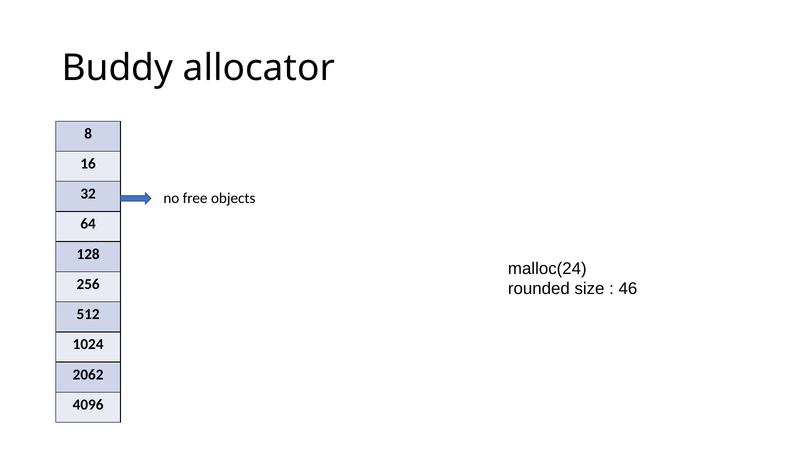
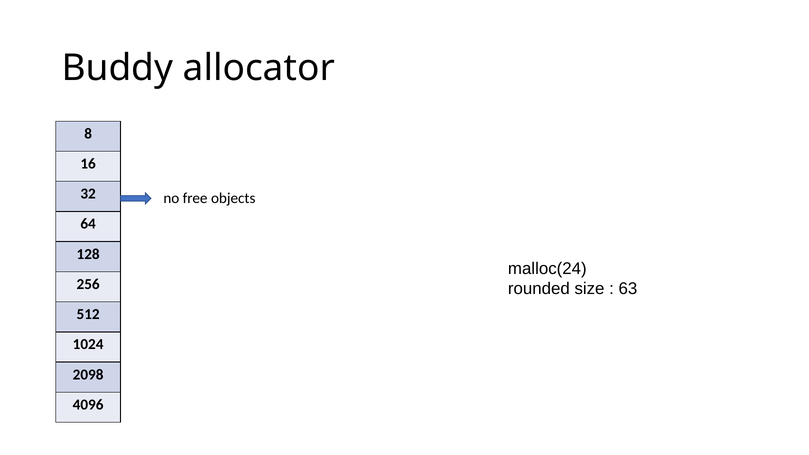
46: 46 -> 63 (628, 289)
2062: 2062 -> 2098 (88, 375)
